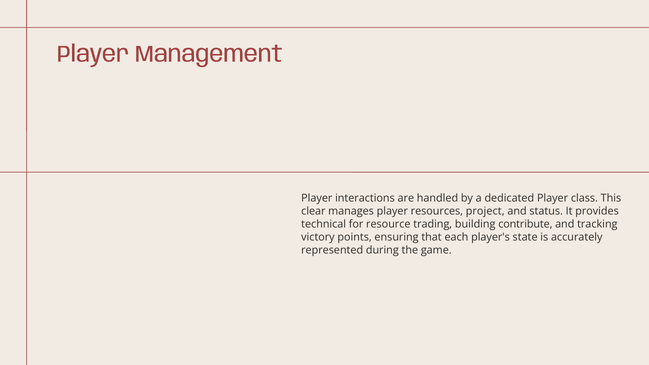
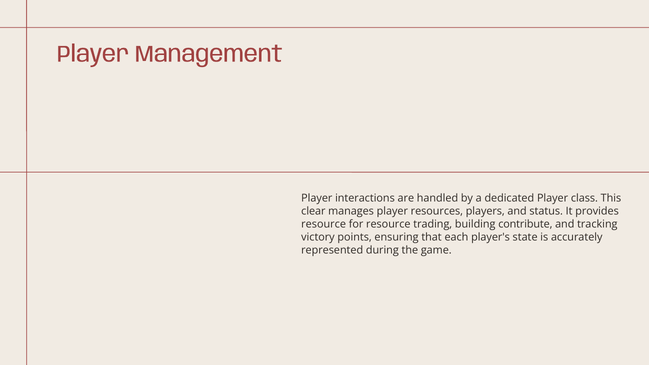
project: project -> players (485, 211)
technical: technical -> resource (324, 224)
